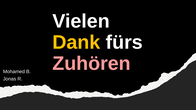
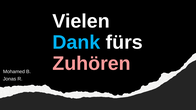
Dank colour: yellow -> light blue (76, 42)
